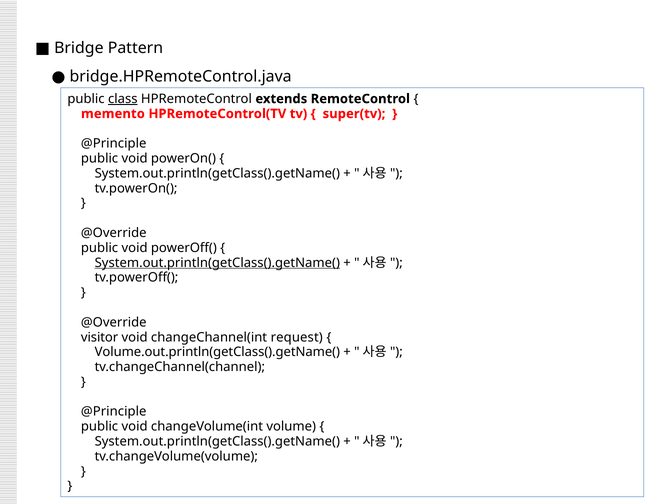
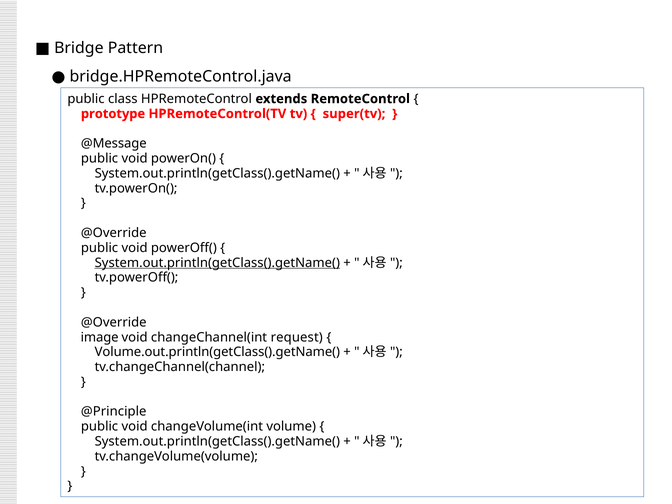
class underline: present -> none (123, 99)
memento: memento -> prototype (113, 114)
@Principle: @Principle -> @Message (114, 144)
visitor: visitor -> image (100, 337)
